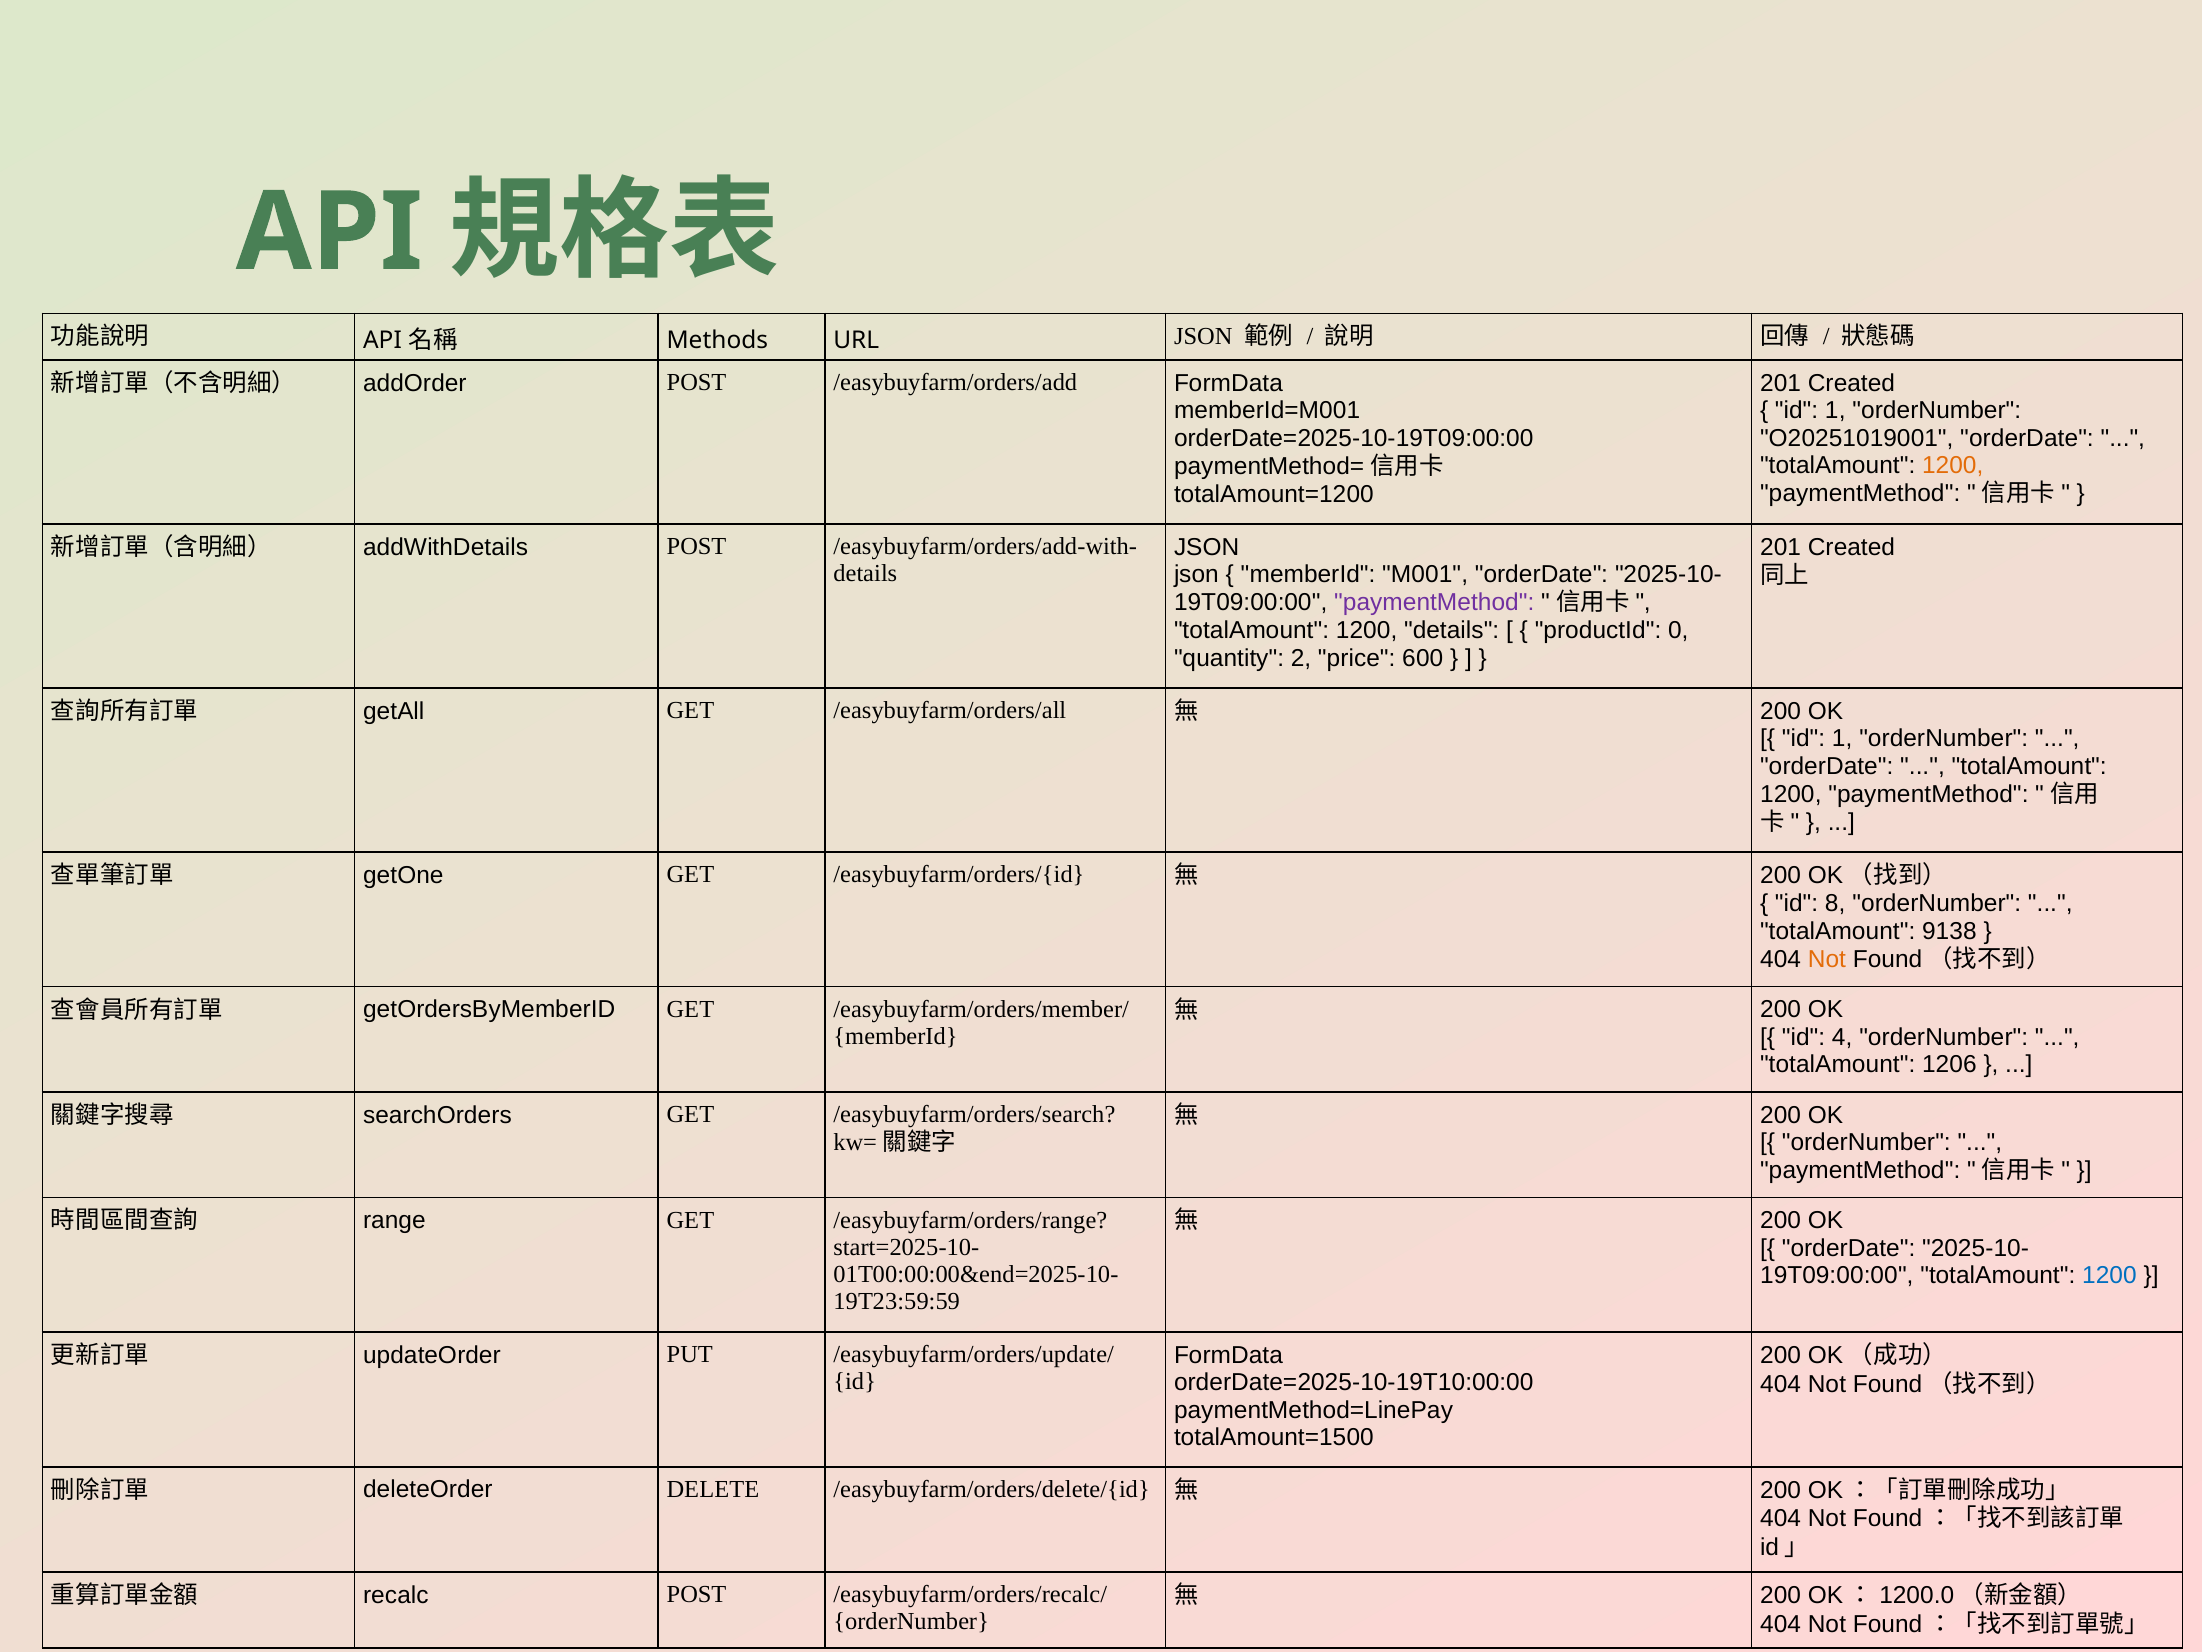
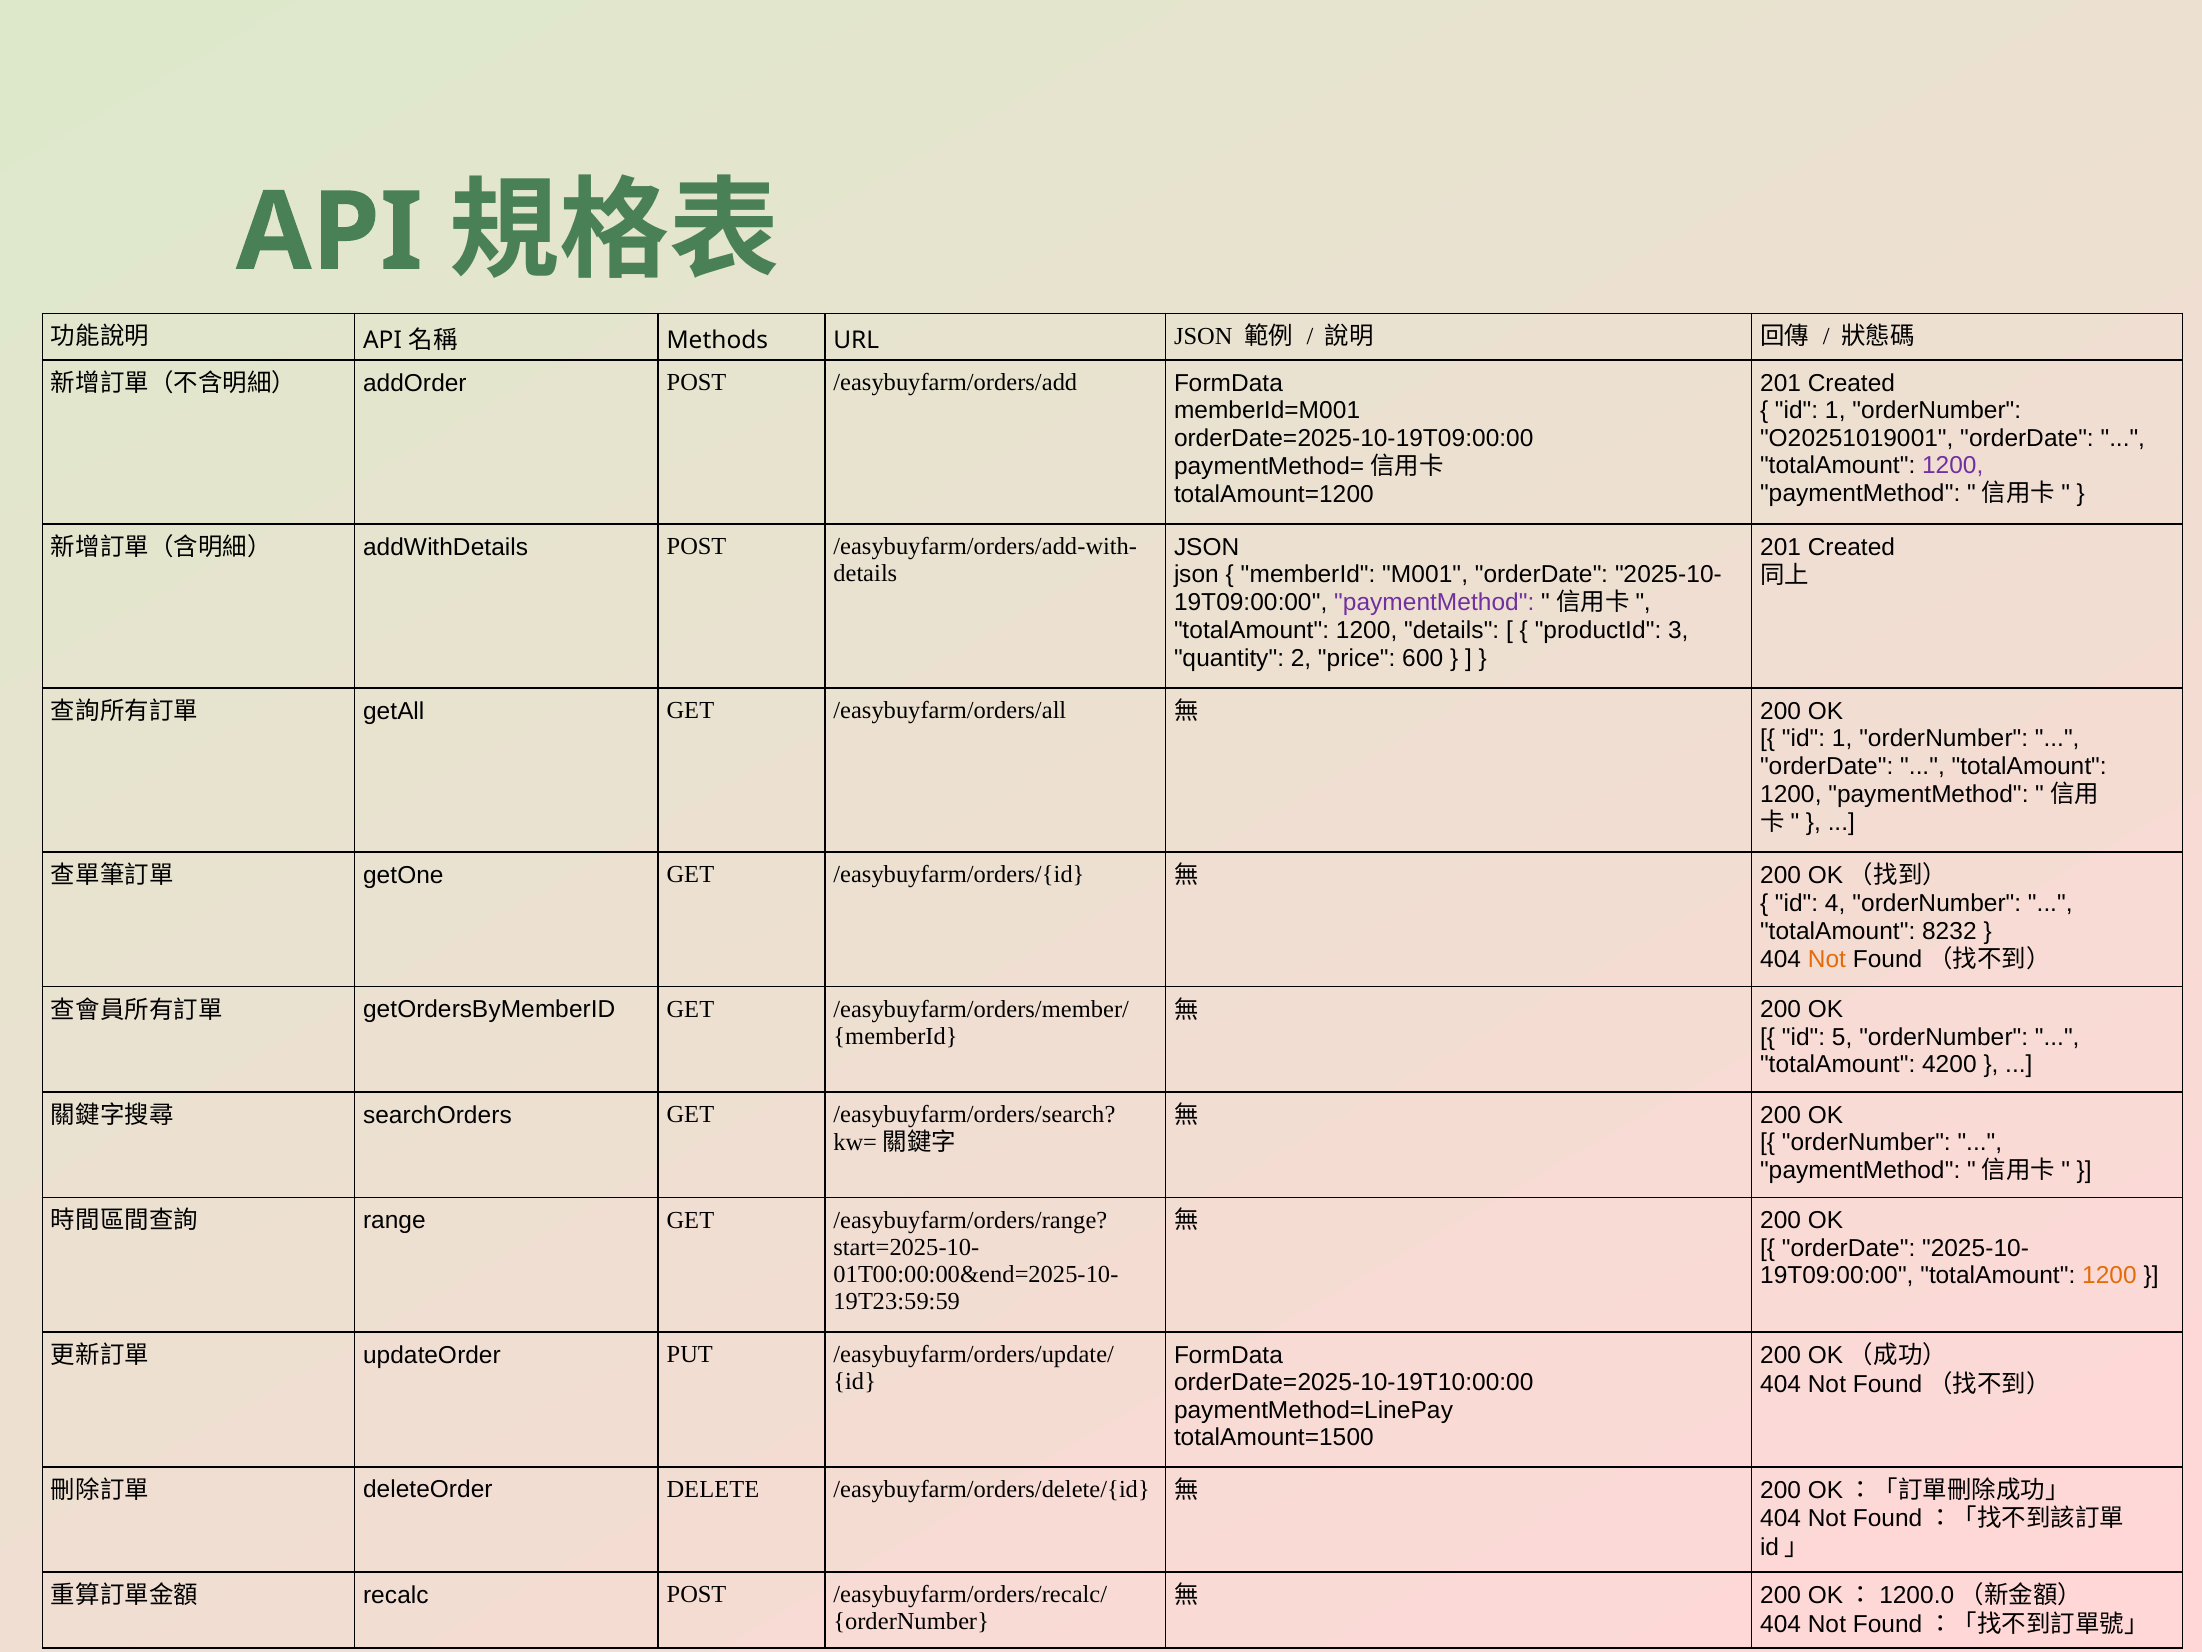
1200 colour: orange -> purple (1953, 466)
0: 0 -> 3 (1678, 631)
8: 8 -> 4 (1835, 903)
9138: 9138 -> 8232 (1949, 931)
4: 4 -> 5 (1842, 1037)
1206: 1206 -> 4200 (1949, 1064)
1200 colour: blue -> orange (2109, 1275)
